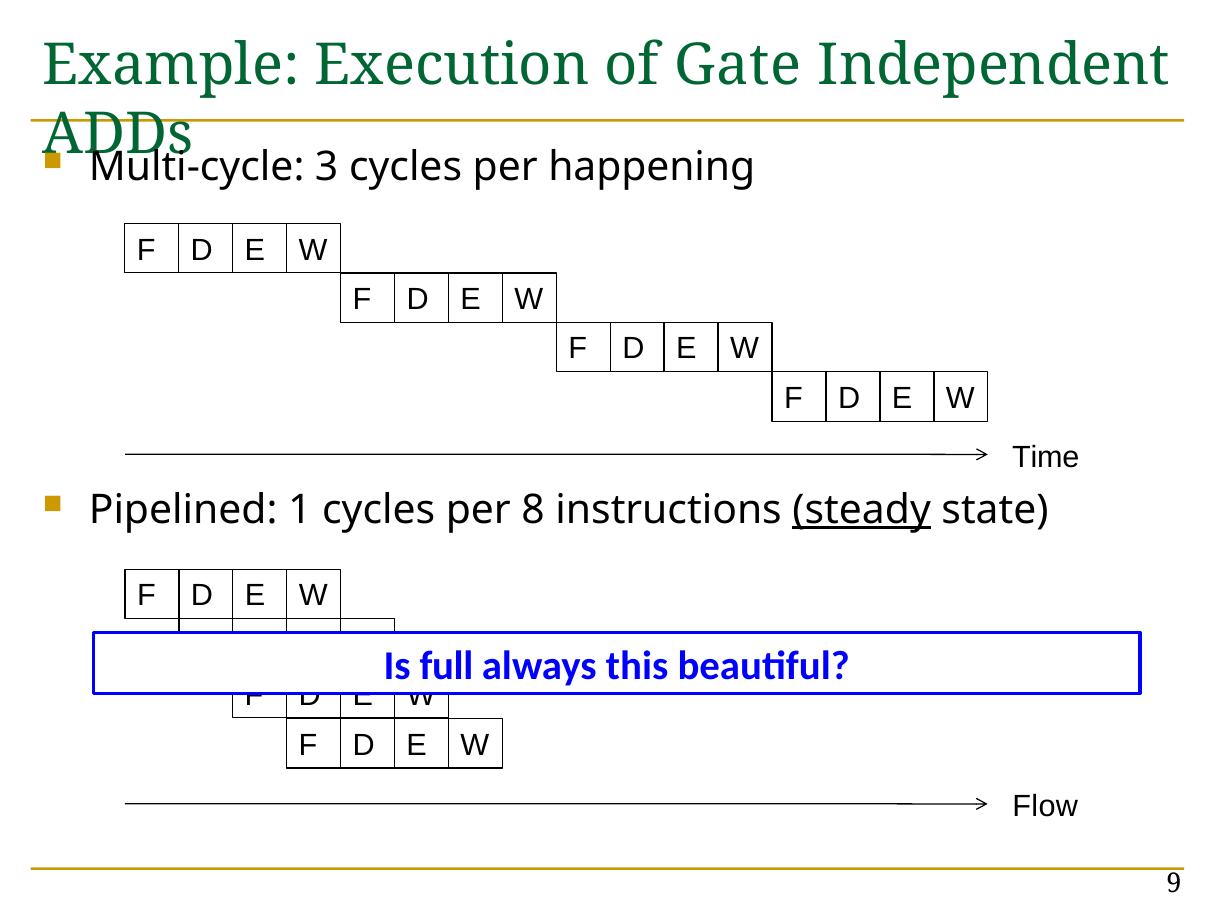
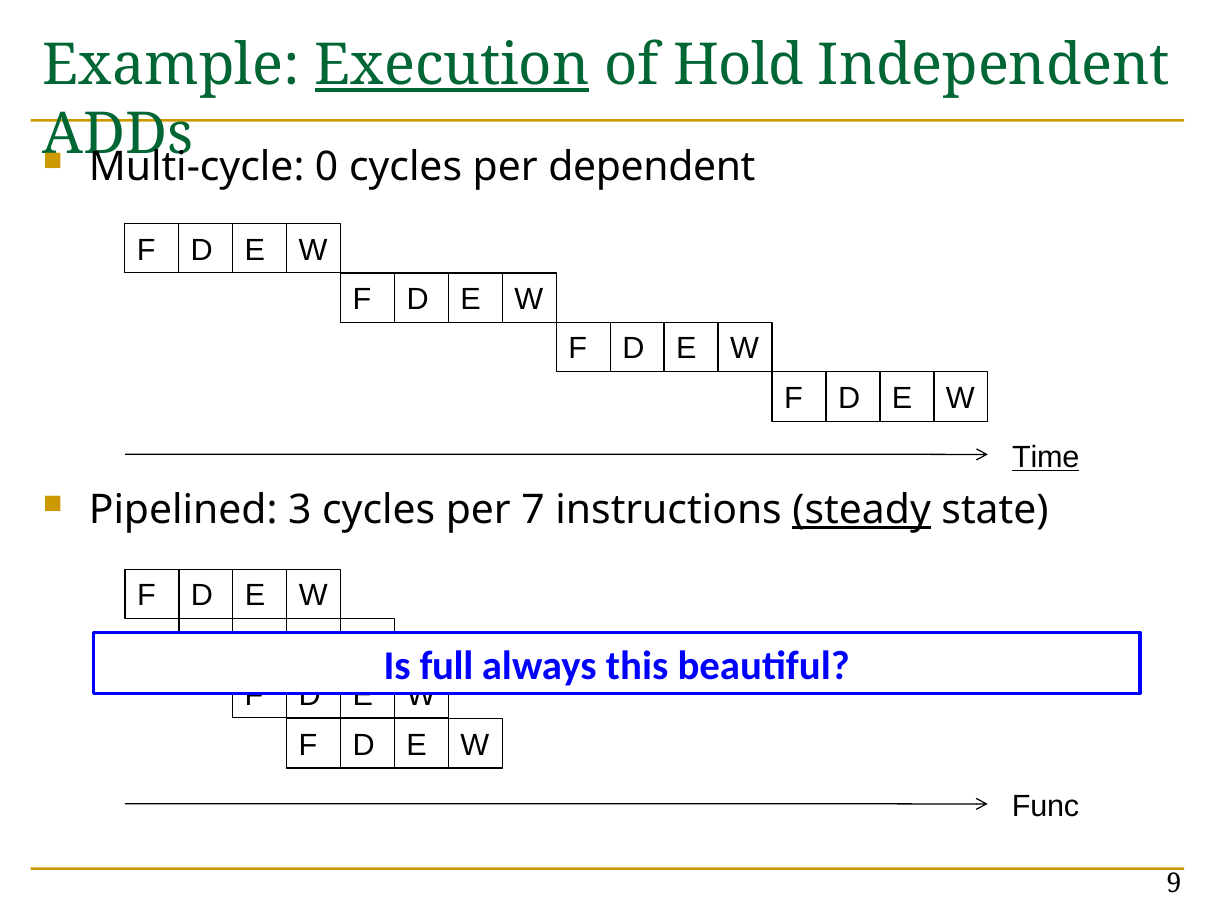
Execution underline: none -> present (452, 65)
Gate: Gate -> Hold (739, 65)
3: 3 -> 0 (327, 167)
happening: happening -> dependent (652, 167)
Time underline: none -> present (1046, 457)
1: 1 -> 3 (300, 510)
8: 8 -> 7 (533, 510)
Flow: Flow -> Func (1046, 806)
